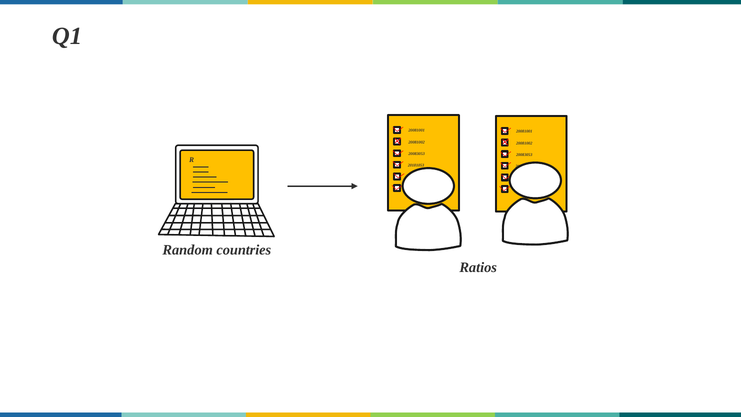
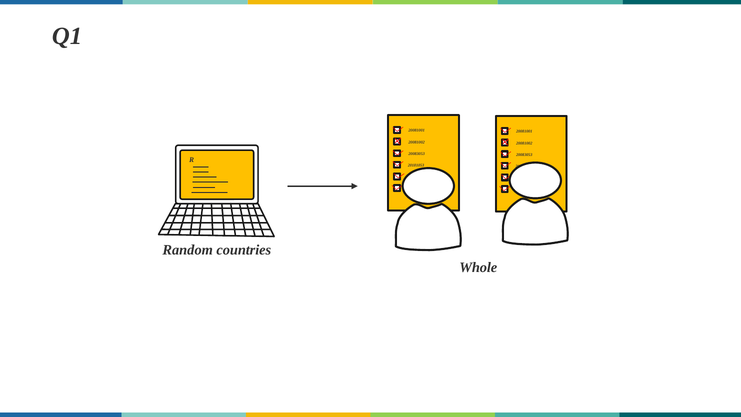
Ratios: Ratios -> Whole (478, 267)
